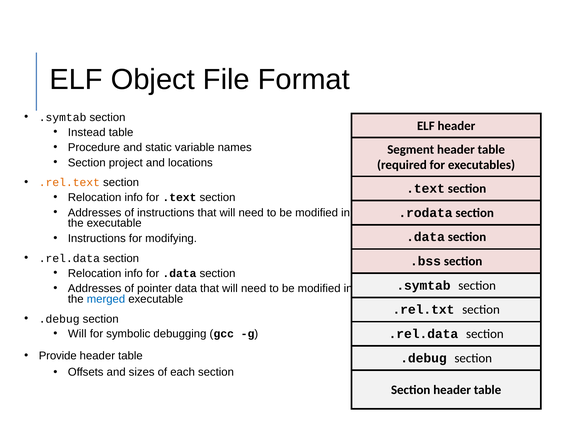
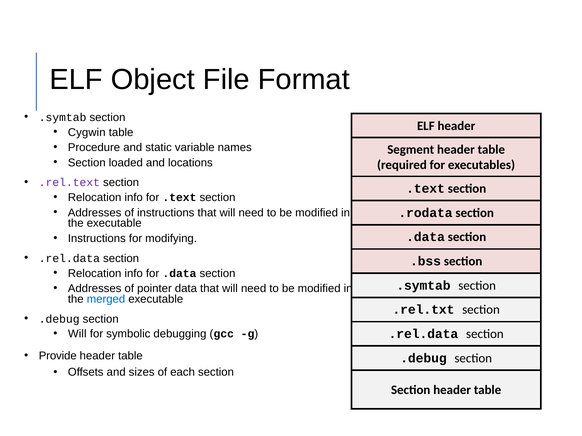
Instead: Instead -> Cygwin (87, 132)
project: project -> loaded (126, 163)
.rel.text colour: orange -> purple (69, 183)
